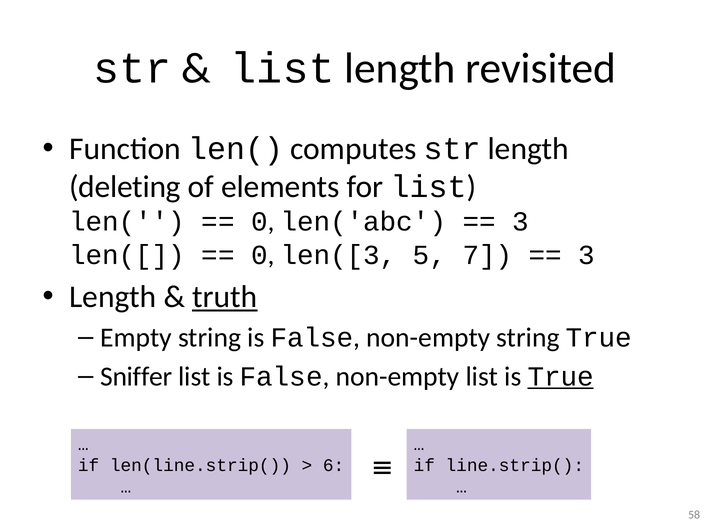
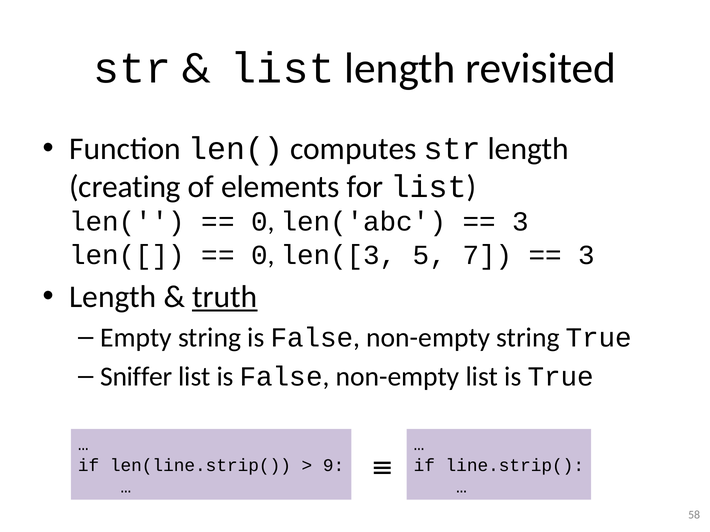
deleting: deleting -> creating (125, 187)
True underline: present -> none (561, 377)
6: 6 -> 9 (334, 466)
